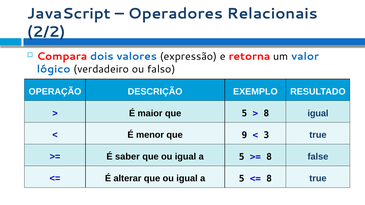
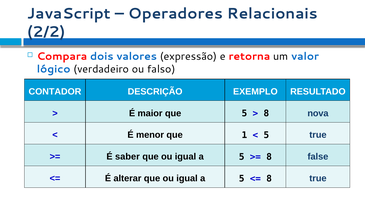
OPERAÇÃO: OPERAÇÃO -> CONTADOR (55, 92)
8 igual: igual -> nova (318, 113)
9: 9 -> 1 (244, 135)
3: 3 -> 5 (266, 135)
